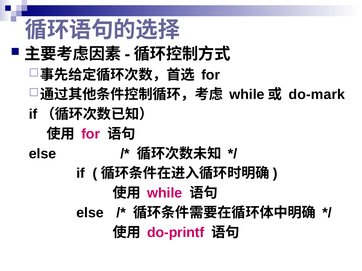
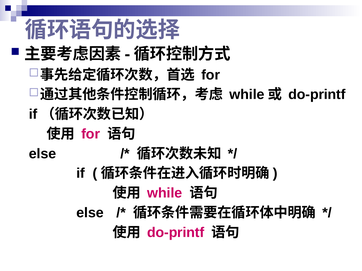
do-mark: do-mark -> do-printf (317, 95)
